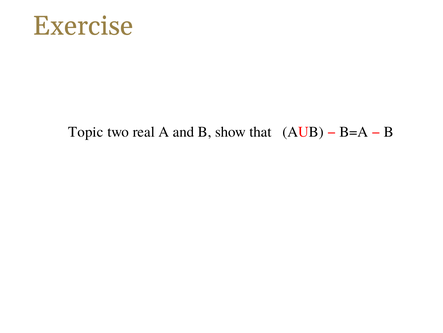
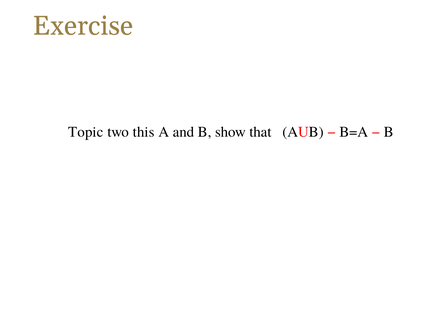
real: real -> this (144, 132)
